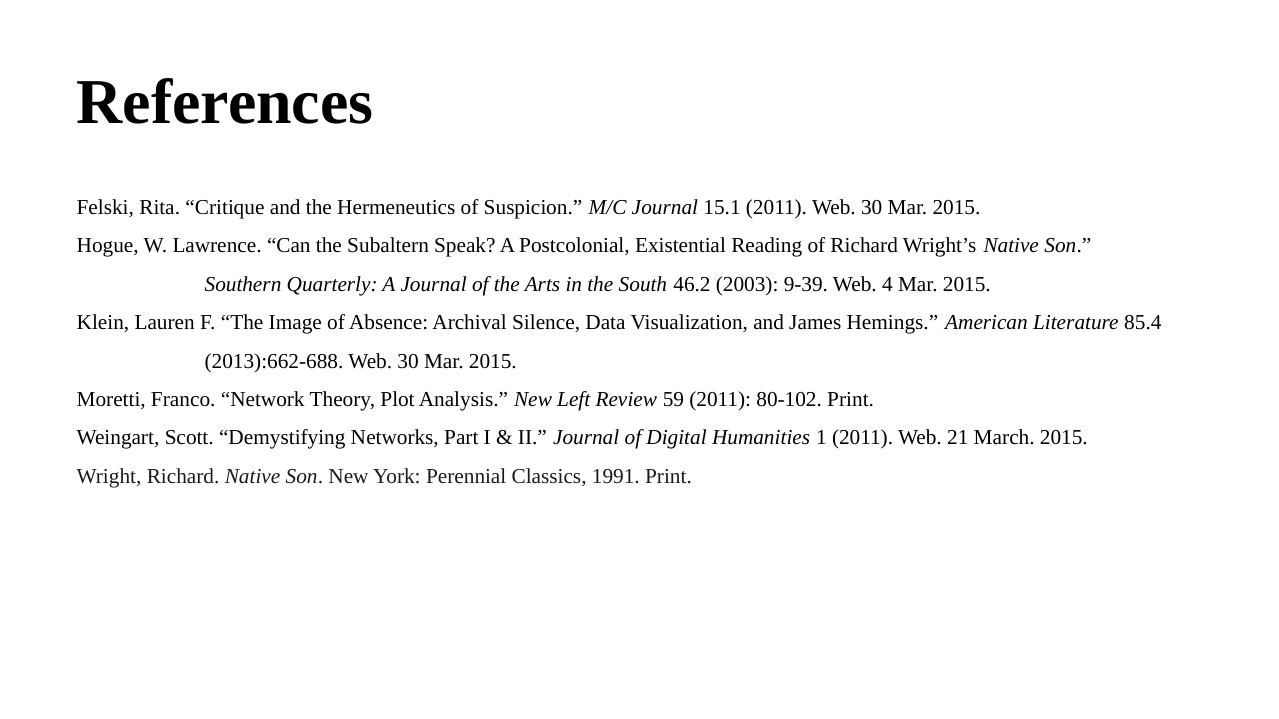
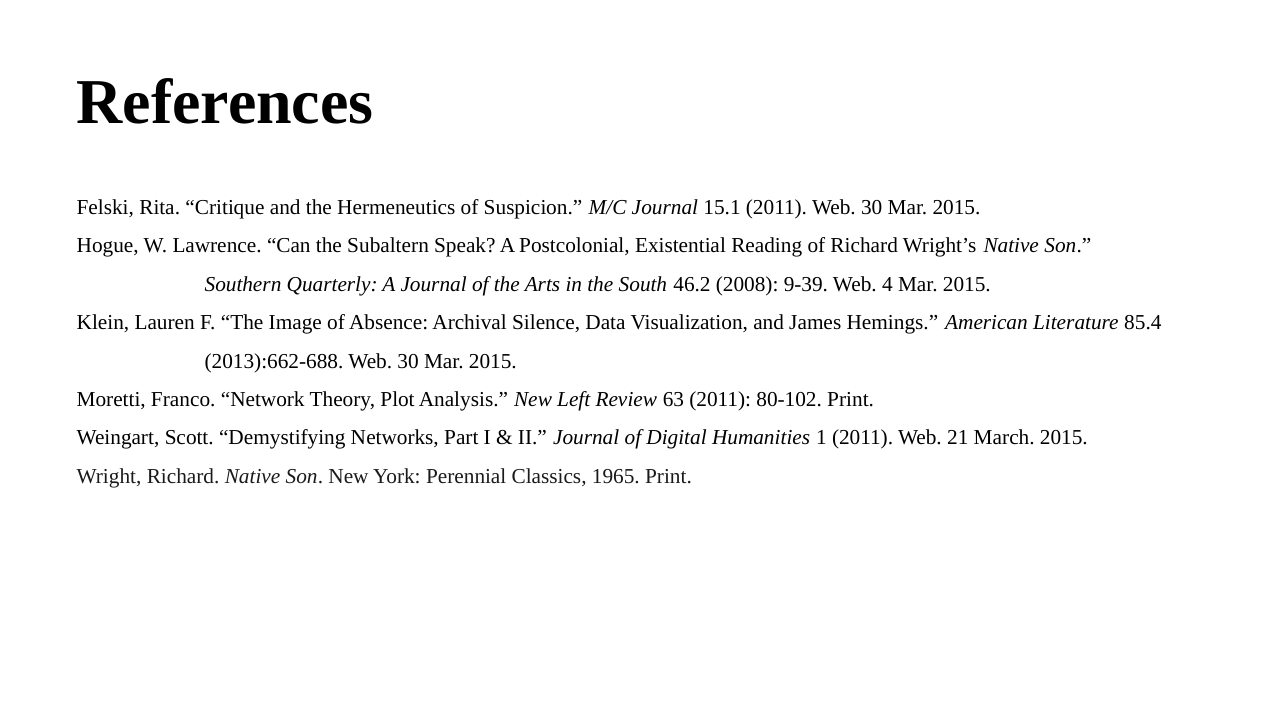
2003: 2003 -> 2008 (747, 284)
59: 59 -> 63 (673, 400)
1991: 1991 -> 1965 (616, 476)
